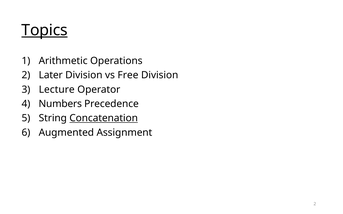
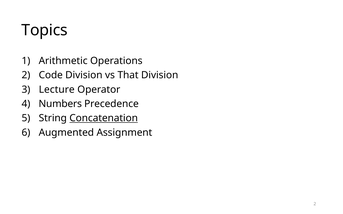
Topics underline: present -> none (45, 30)
Later: Later -> Code (51, 75)
Free: Free -> That (128, 75)
